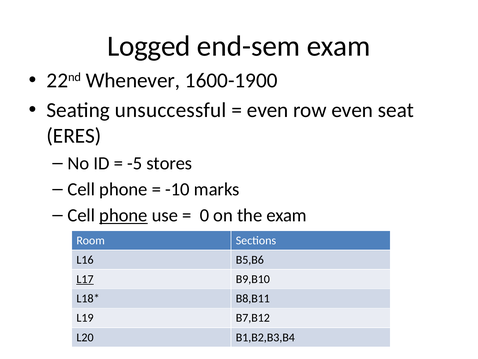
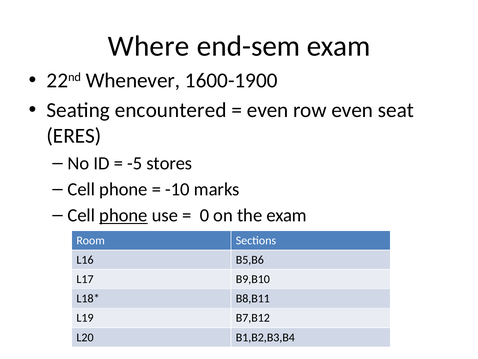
Logged: Logged -> Where (149, 46)
unsuccessful: unsuccessful -> encountered (171, 110)
L17 underline: present -> none (85, 279)
